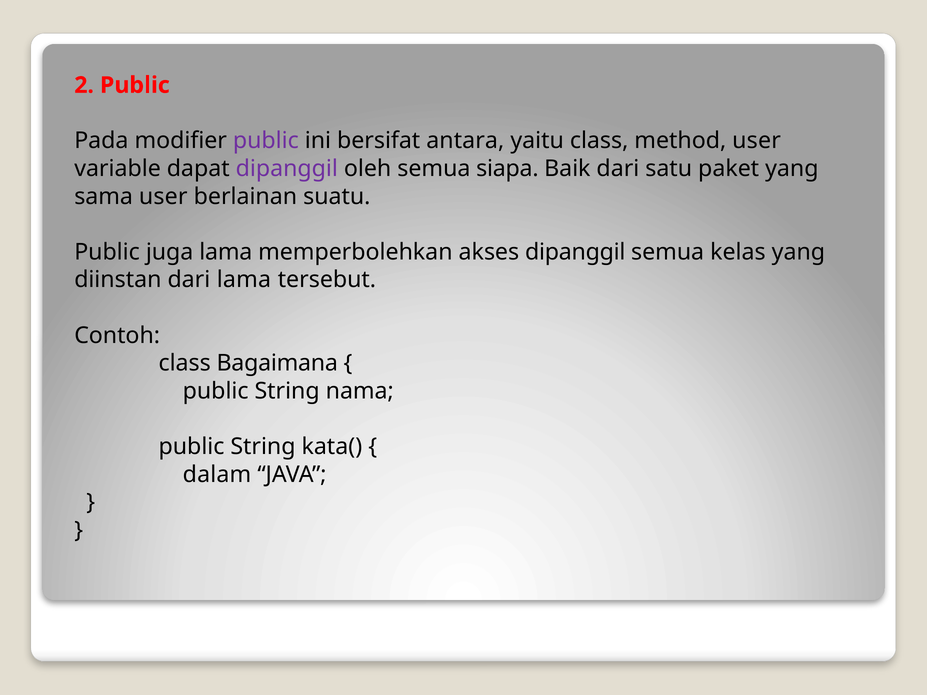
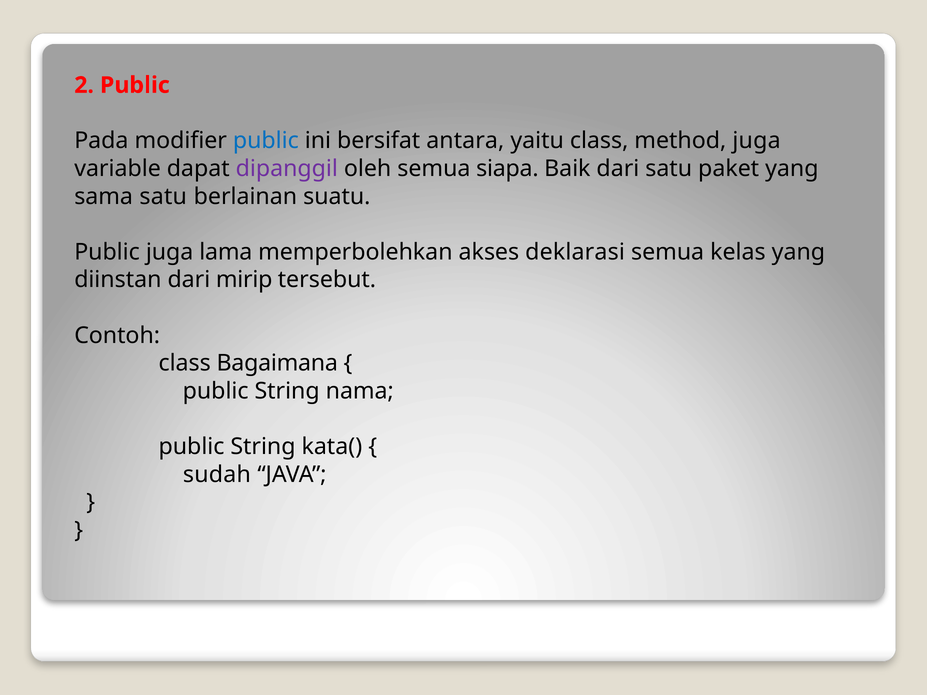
public colour: purple -> blue (266, 141)
method user: user -> juga (757, 141)
sama user: user -> satu (163, 196)
akses dipanggil: dipanggil -> deklarasi (575, 252)
dari lama: lama -> mirip (244, 280)
dalam: dalam -> sudah (217, 475)
